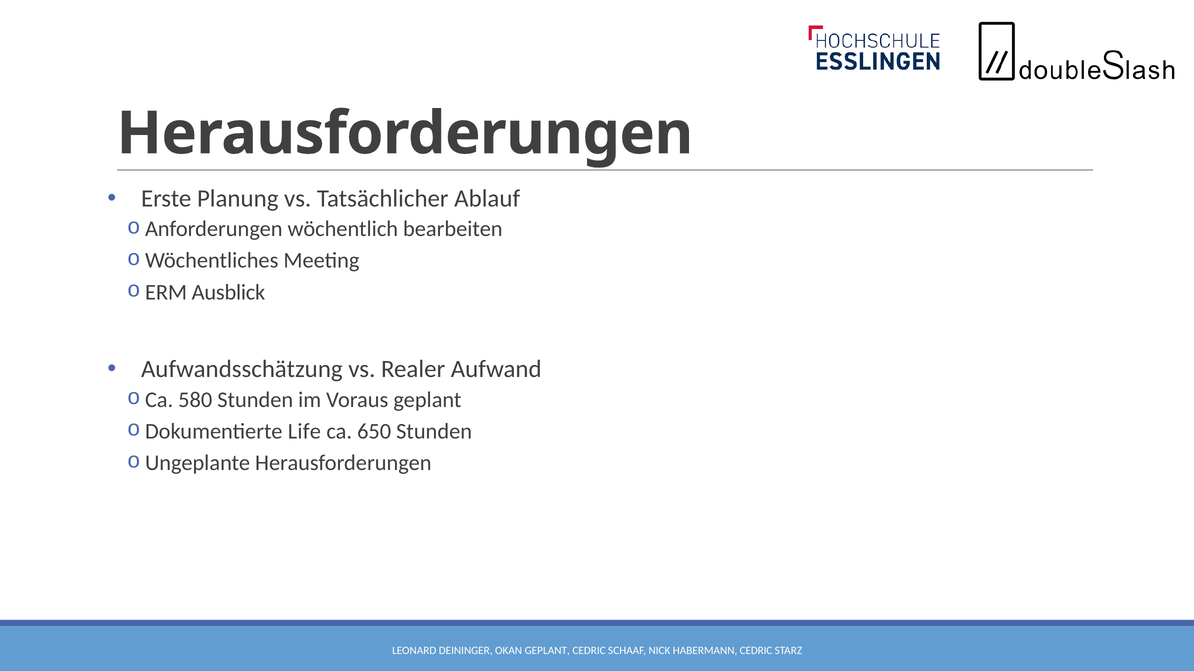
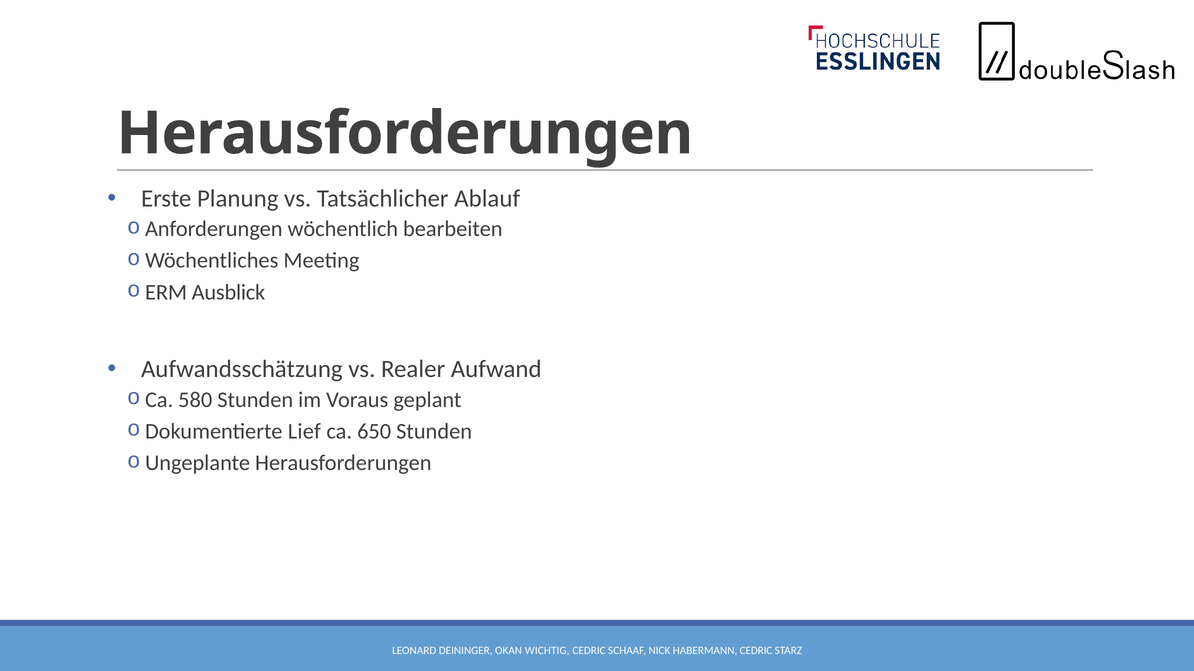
Life: Life -> Lief (304, 432)
OKAN GEPLANT: GEPLANT -> WICHTIG (547, 651)
